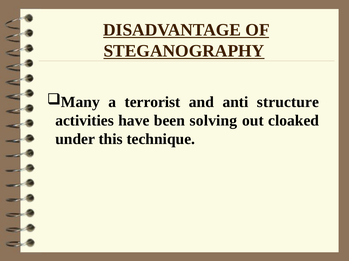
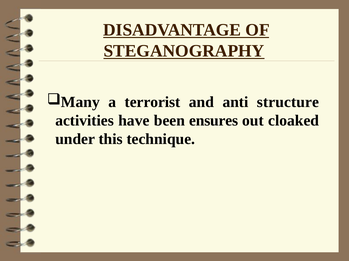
solving: solving -> ensures (214, 121)
